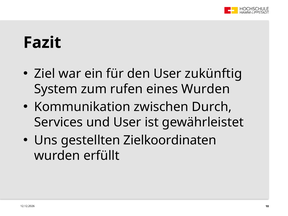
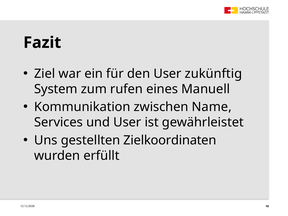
eines Wurden: Wurden -> Manuell (206, 89)
Durch: Durch -> Name (212, 107)
